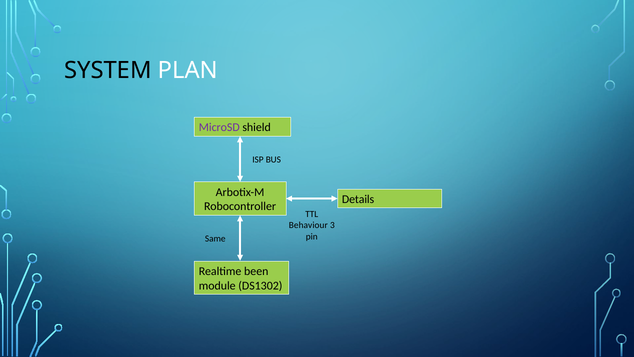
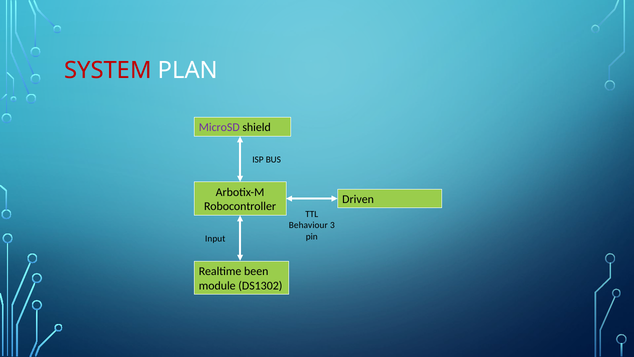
SYSTEM colour: black -> red (108, 70)
Details: Details -> Driven (358, 199)
Same: Same -> Input (215, 238)
